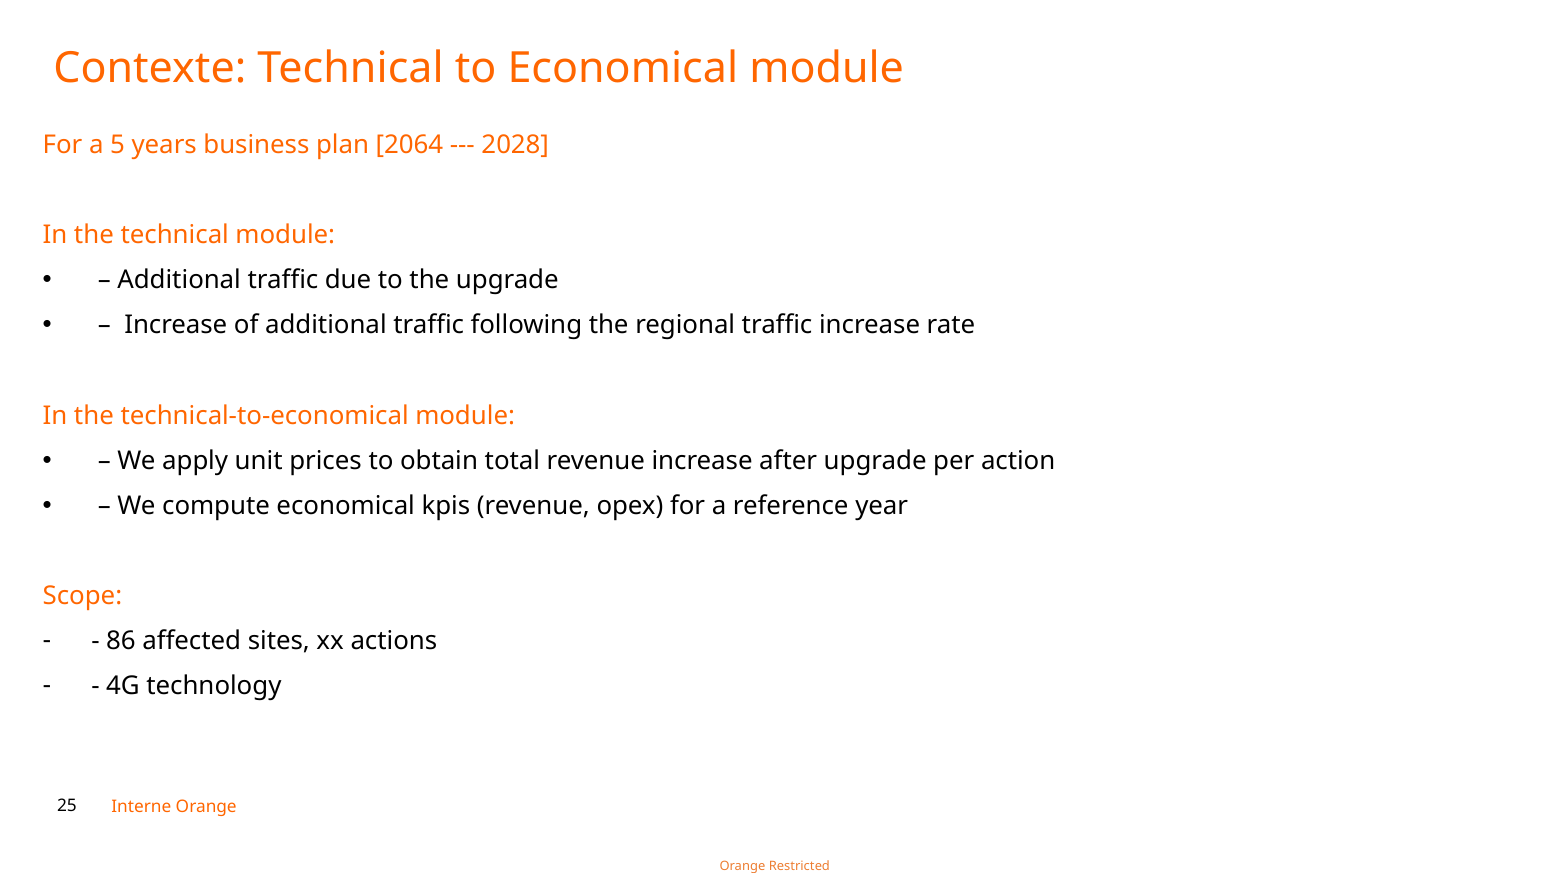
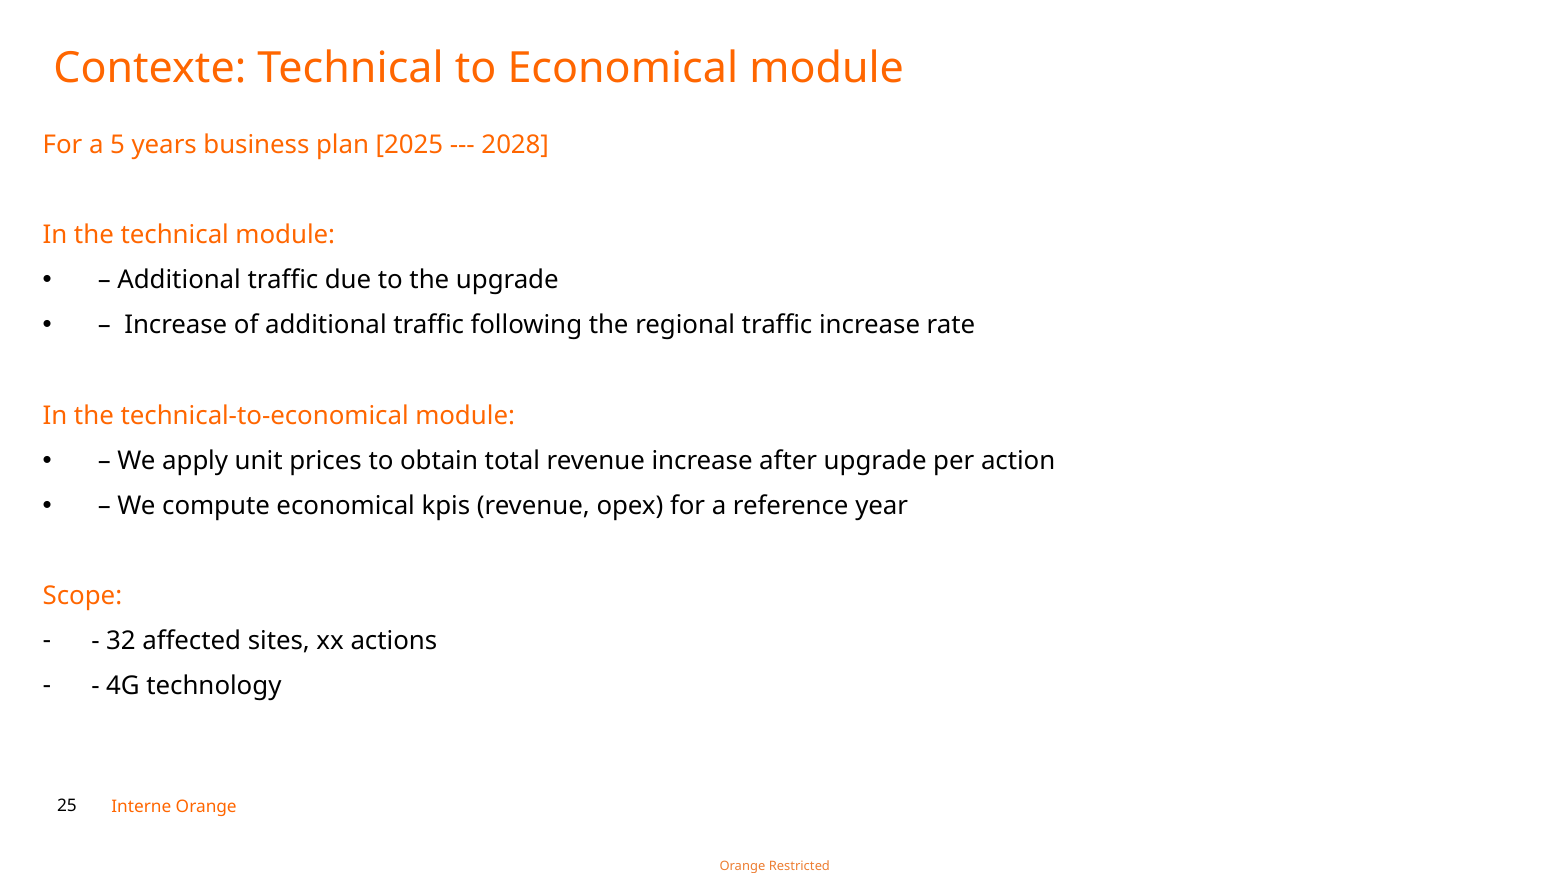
2064: 2064 -> 2025 (409, 145)
86: 86 -> 32 (121, 642)
